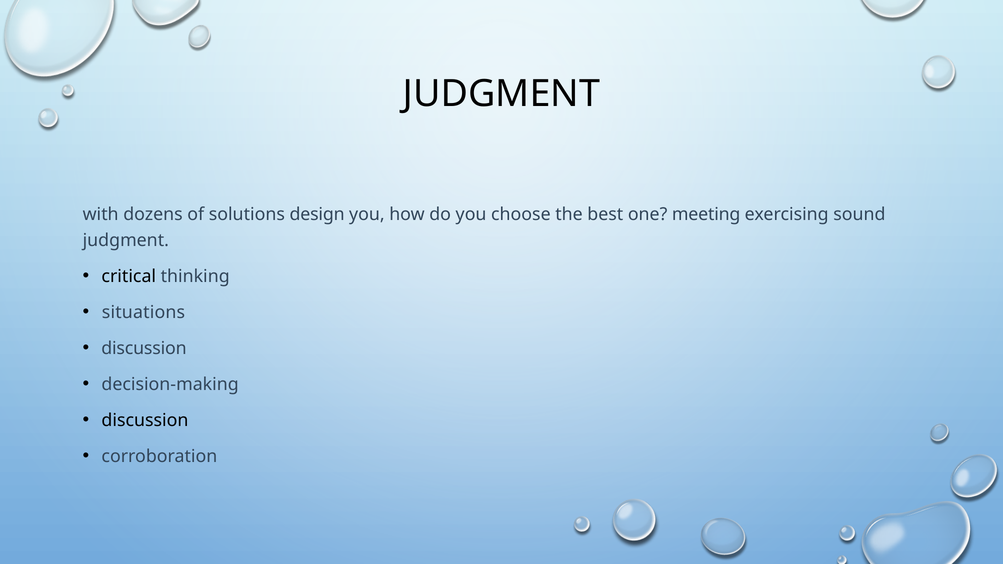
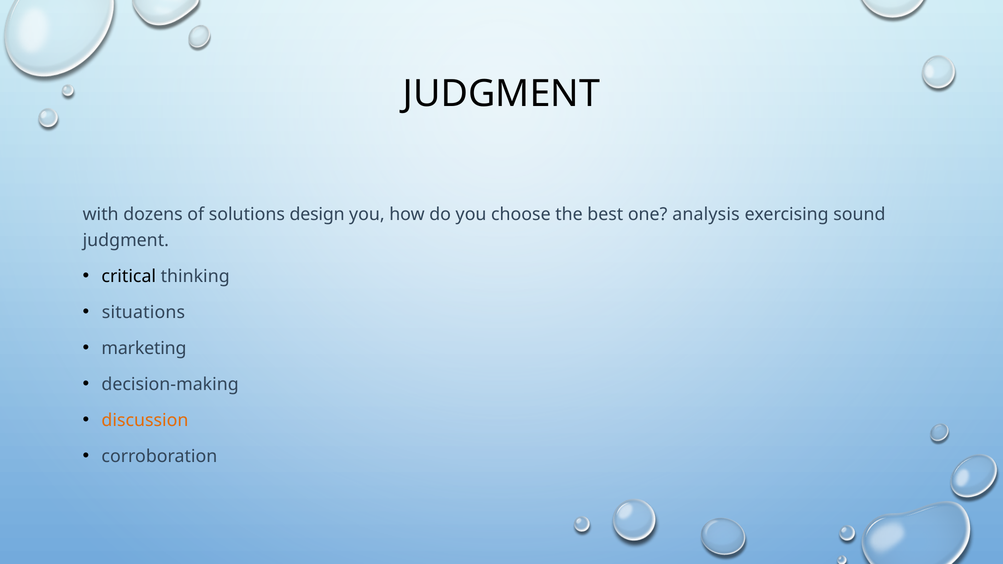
meeting: meeting -> analysis (706, 215)
discussion: discussion -> marketing (144, 348)
discussion colour: black -> orange (145, 420)
